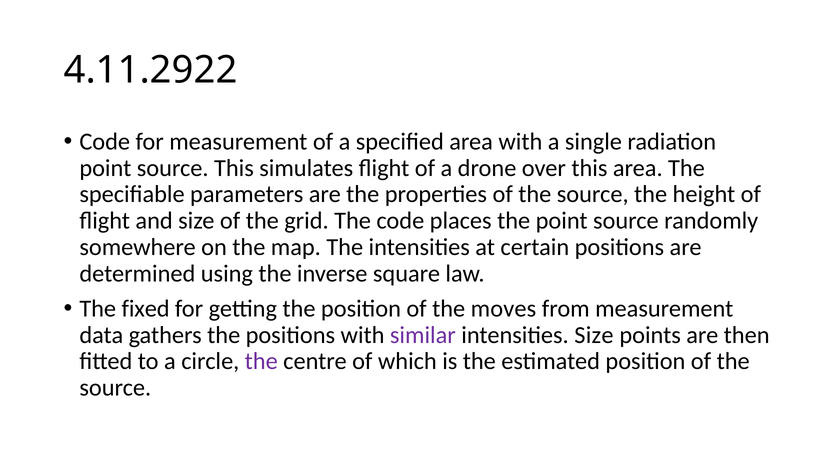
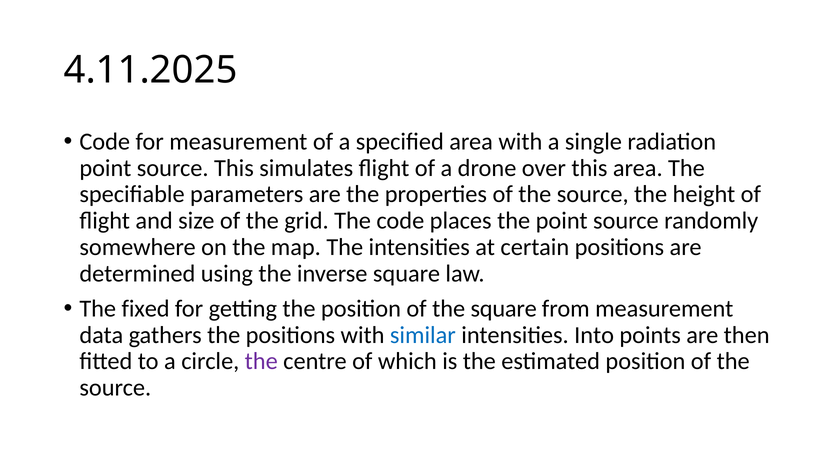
4.11.2922: 4.11.2922 -> 4.11.2025 (151, 70)
the moves: moves -> square (504, 308)
similar colour: purple -> blue (423, 334)
intensities Size: Size -> Into (594, 334)
